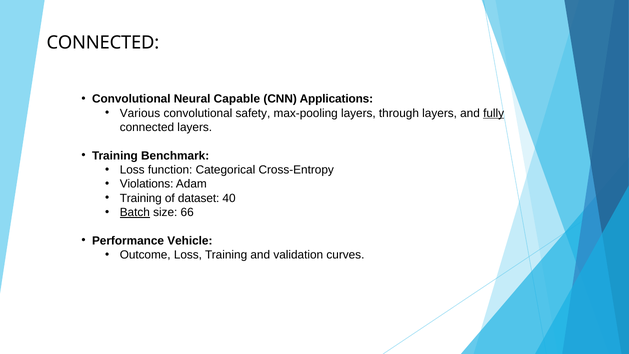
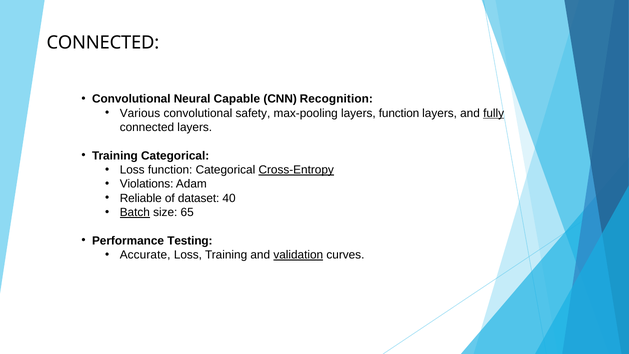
Applications: Applications -> Recognition (336, 99)
layers through: through -> function (399, 113)
Training Benchmark: Benchmark -> Categorical (175, 156)
Cross-Entropy underline: none -> present (296, 170)
Training: Training -> Reliable (141, 198)
66: 66 -> 65 (187, 212)
Vehicle: Vehicle -> Testing (190, 241)
Outcome: Outcome -> Accurate (145, 255)
validation underline: none -> present (298, 255)
